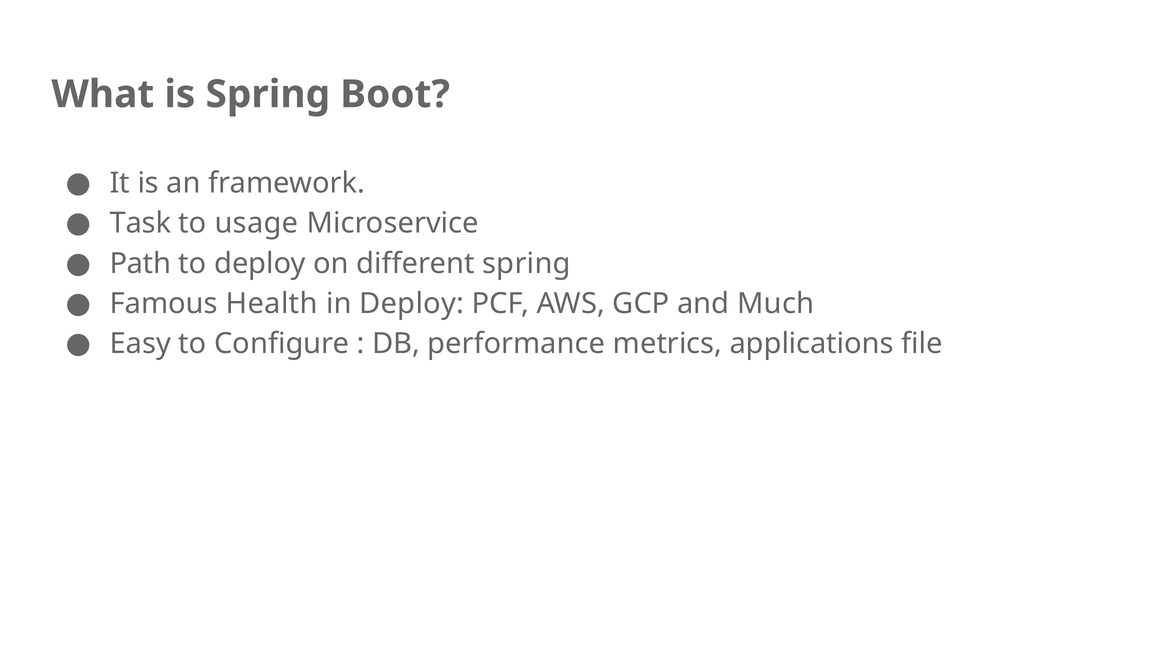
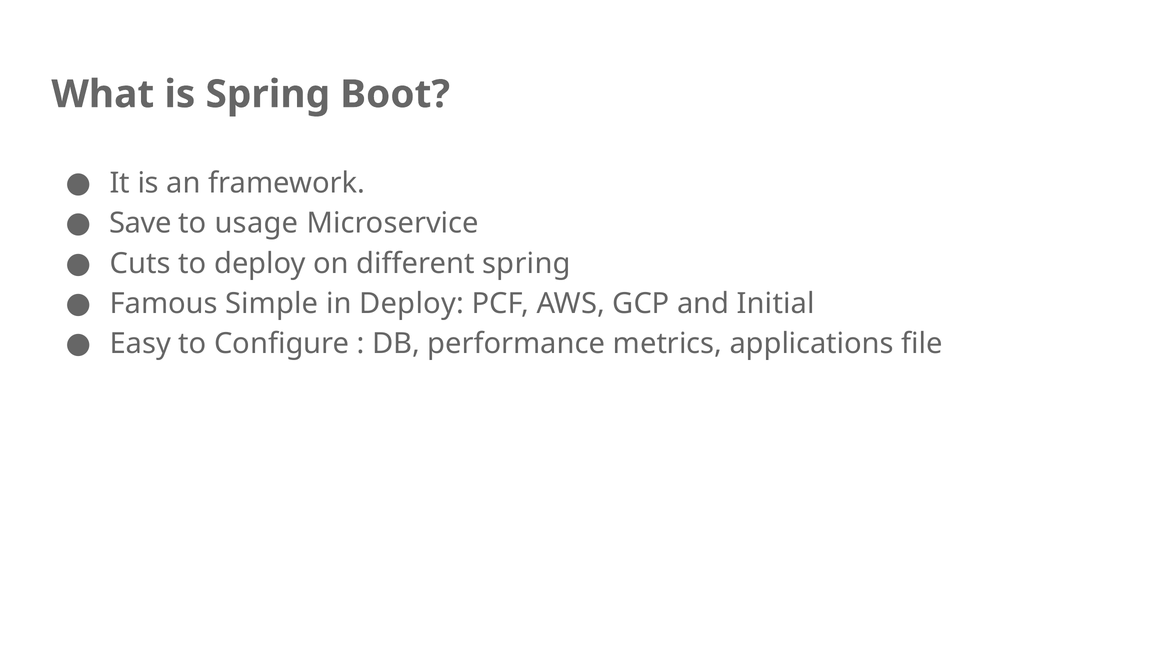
Task: Task -> Save (140, 223)
Path: Path -> Cuts (140, 264)
Health: Health -> Simple (272, 304)
Much: Much -> Initial (776, 304)
